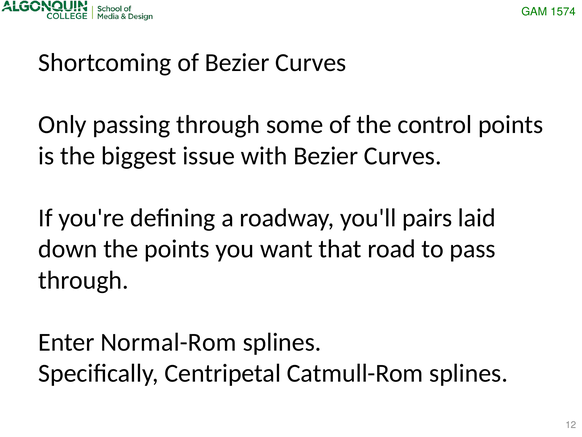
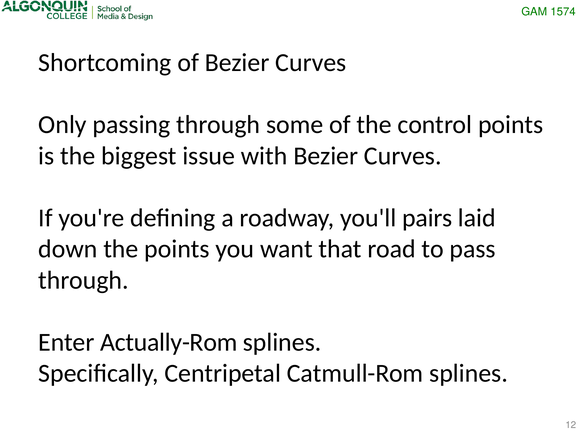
Normal-Rom: Normal-Rom -> Actually-Rom (169, 342)
